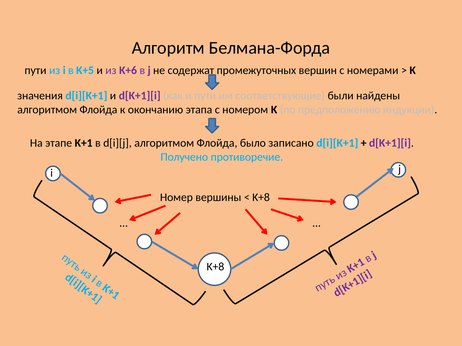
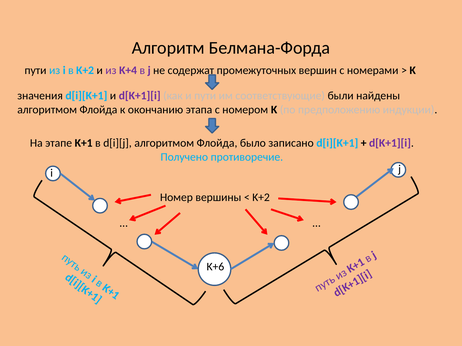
в K+5: K+5 -> K+2 (85, 70)
K+6: K+6 -> K+4 (128, 70)
K+8: K+8 -> K+2 (261, 198)
K+8: K+8 -> K+6 (215, 267)
